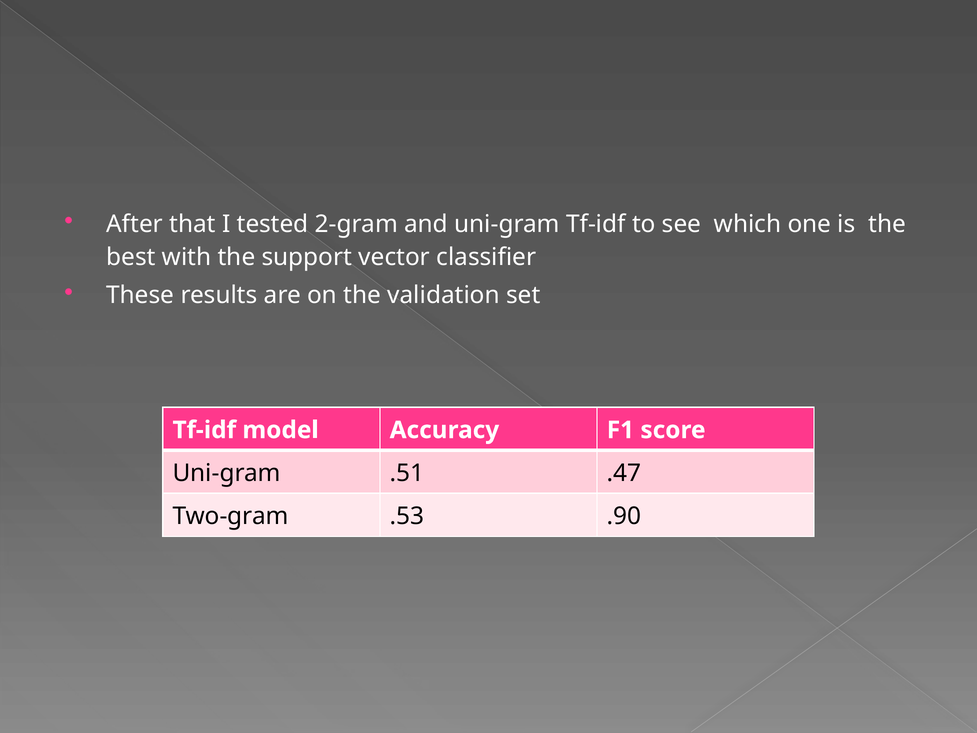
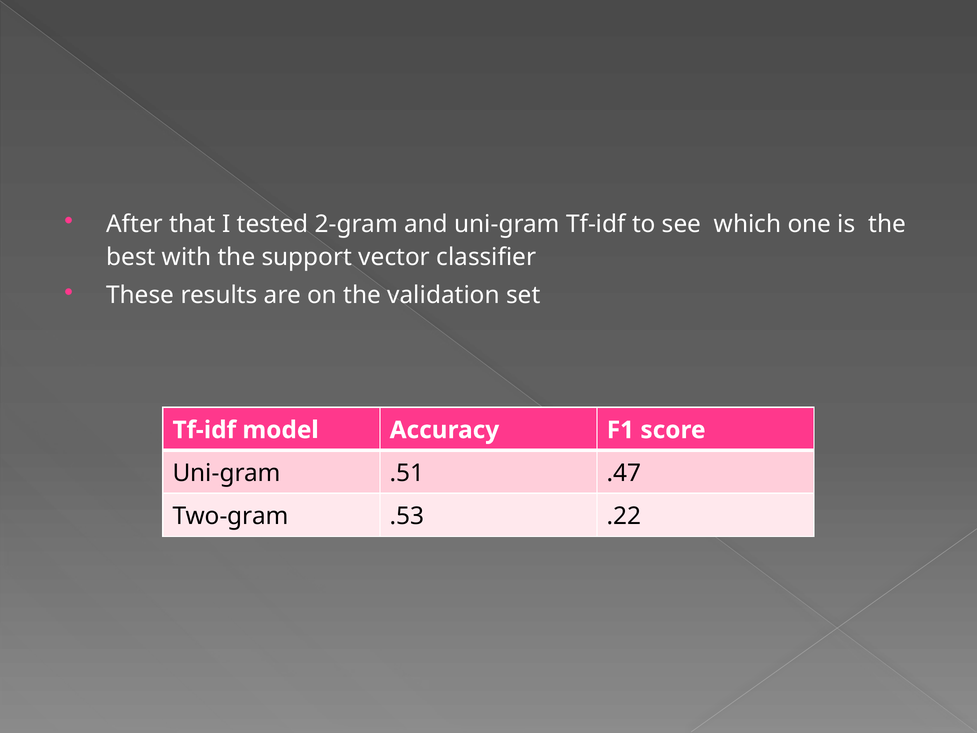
.90: .90 -> .22 (624, 516)
